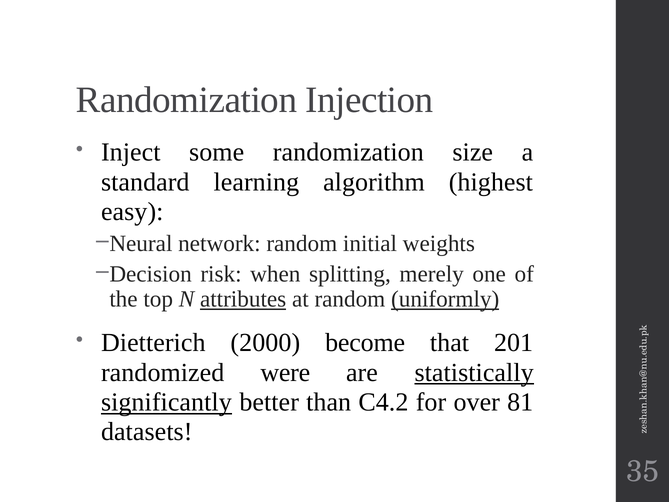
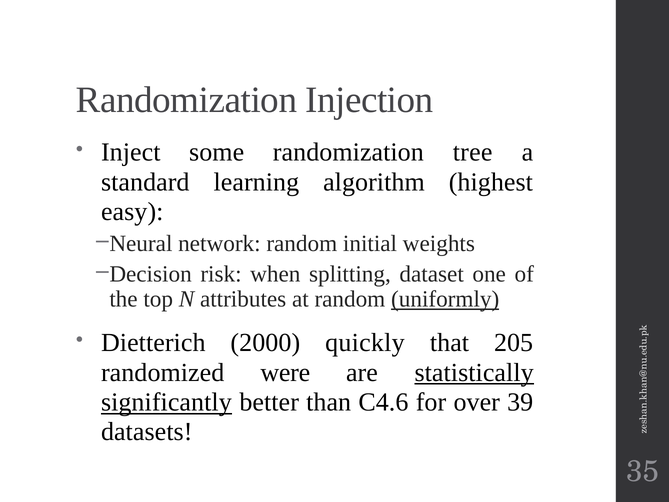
size: size -> tree (473, 152)
merely: merely -> dataset (432, 274)
attributes underline: present -> none (243, 299)
become: become -> quickly (365, 343)
201: 201 -> 205 (514, 343)
C4.2: C4.2 -> C4.6 (383, 402)
81: 81 -> 39 (520, 402)
